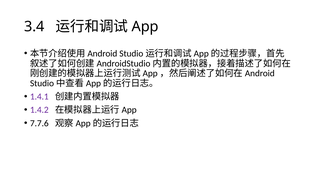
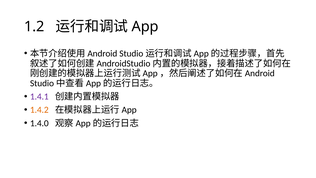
3.4: 3.4 -> 1.2 (34, 27)
1.4.2 colour: purple -> orange (39, 110)
7.7.6: 7.7.6 -> 1.4.0 (39, 123)
